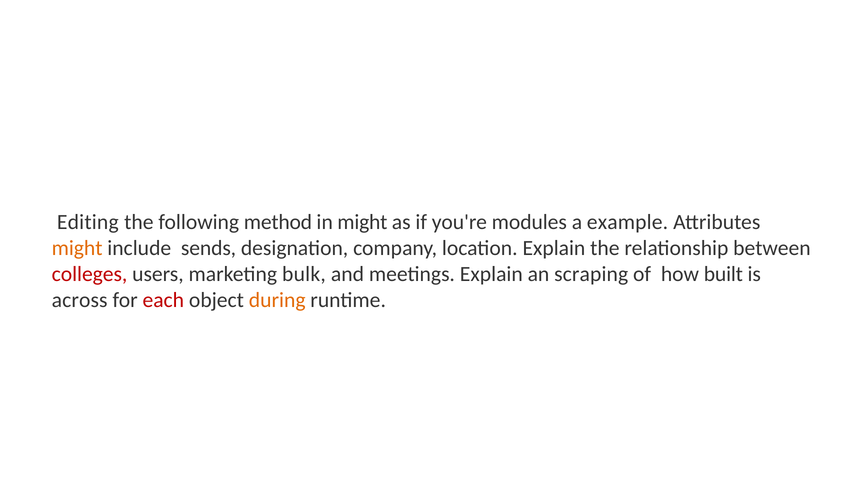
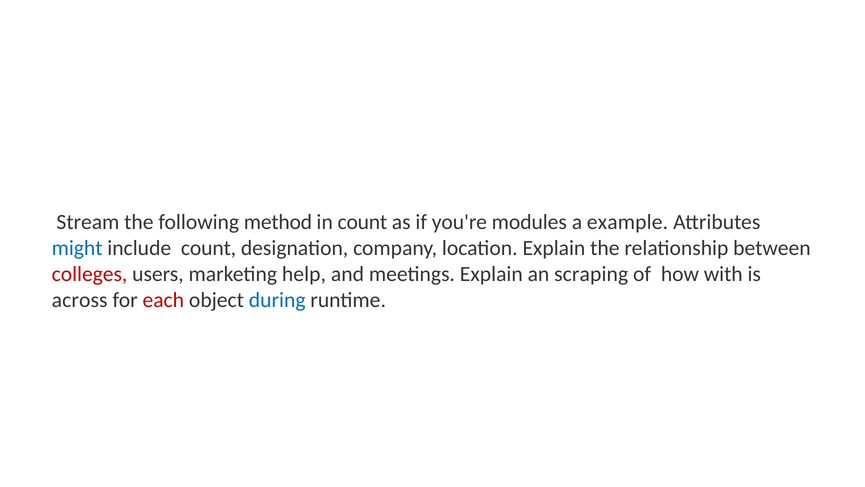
Editing: Editing -> Stream (88, 222)
in might: might -> count (362, 222)
might colour: orange -> blue (77, 248)
include sends: sends -> count (209, 248)
bulk: bulk -> help (304, 274)
built: built -> with (723, 274)
during colour: orange -> blue (277, 300)
